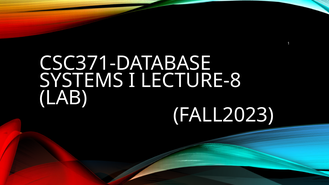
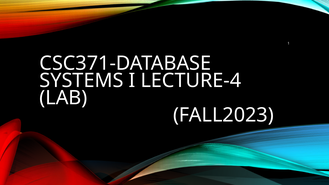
LECTURE-8: LECTURE-8 -> LECTURE-4 (191, 81)
